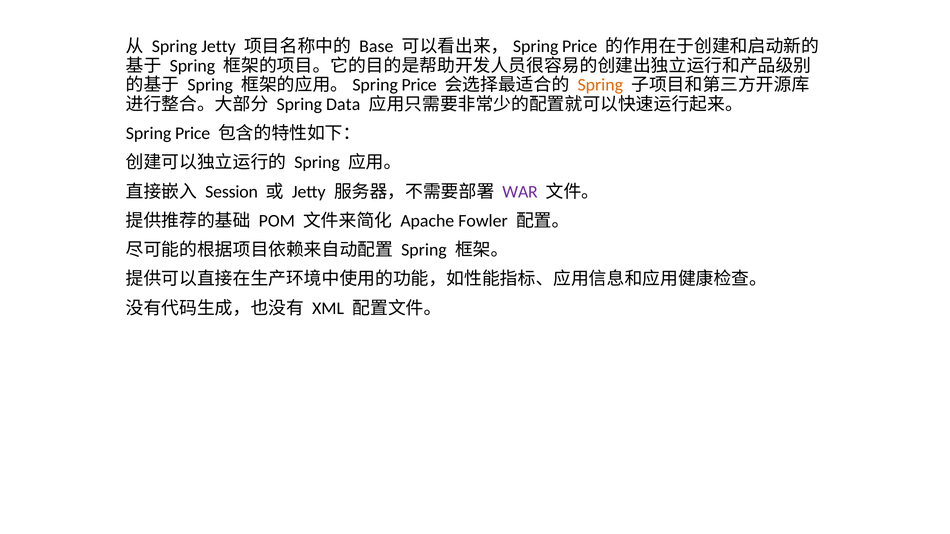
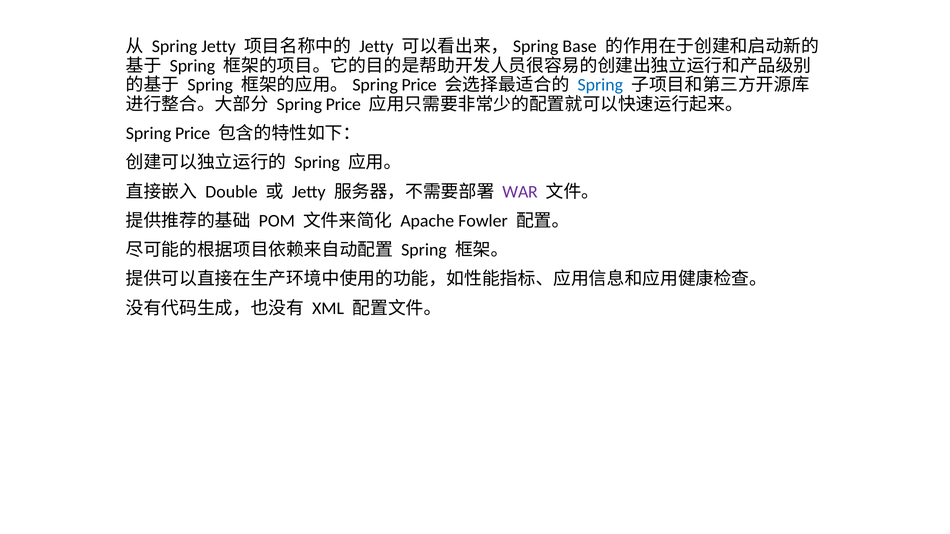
Base: Base -> Jetty (376, 47)
Price: Price -> Base (580, 47)
Spring colour: orange -> blue (600, 85)
Data: Data -> Price (343, 104)
Session: Session -> Double (231, 192)
